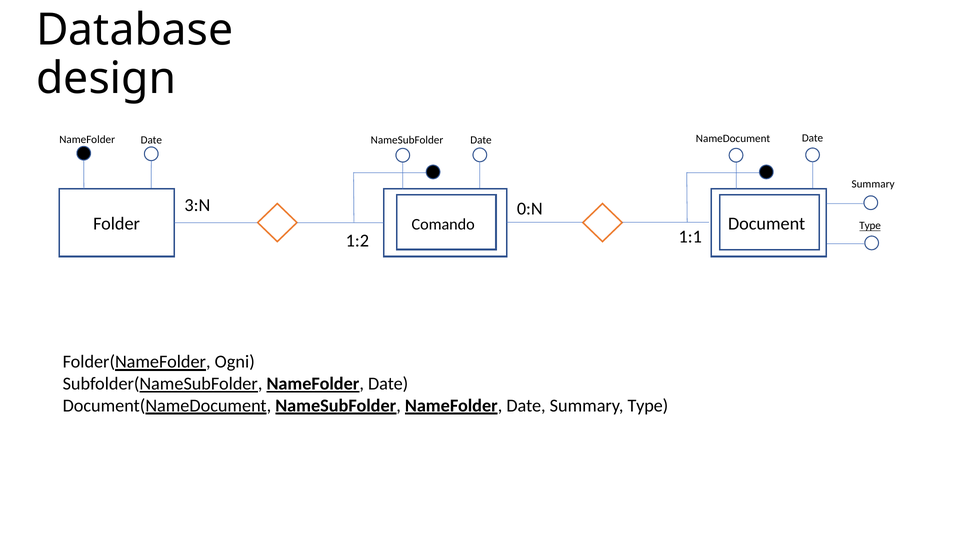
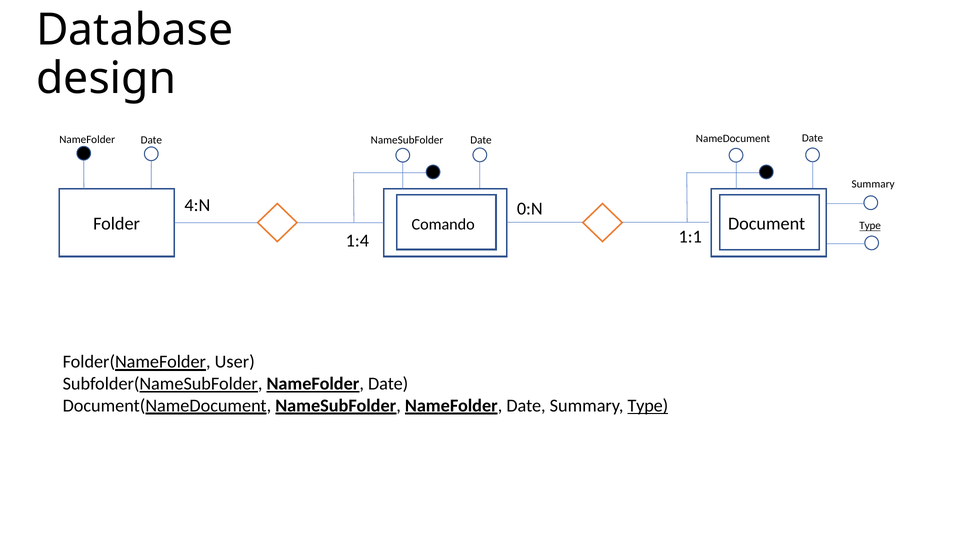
3:N: 3:N -> 4:N (197, 205)
1:2: 1:2 -> 1:4 (357, 240)
Ogni: Ogni -> User (235, 362)
Type underline: none -> present (648, 405)
